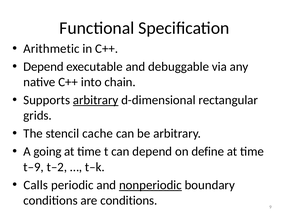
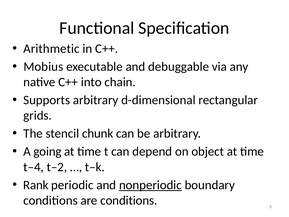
Depend: Depend -> Mobius (43, 67)
arbitrary underline: present -> none (96, 100)
cache: cache -> chunk (98, 133)
define: define -> object (208, 151)
t–9: t–9 -> t–4 (34, 167)
Calls: Calls -> Rank (36, 185)
